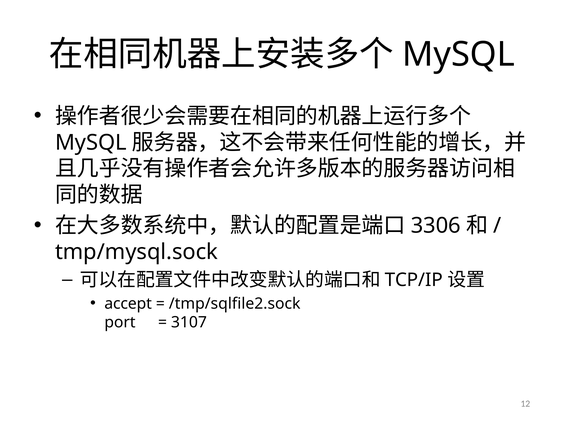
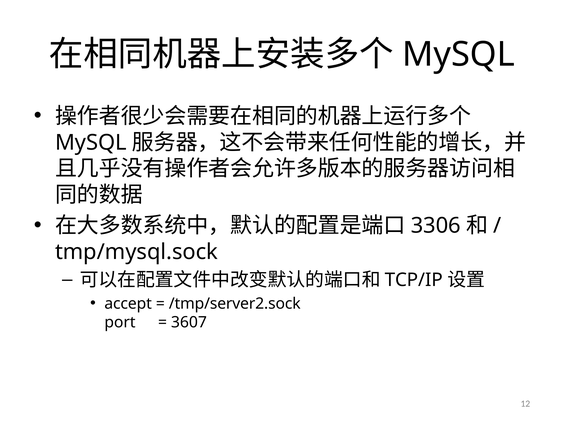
/tmp/sqlfile2.sock: /tmp/sqlfile2.sock -> /tmp/server2.sock (235, 303)
3107: 3107 -> 3607 (189, 322)
